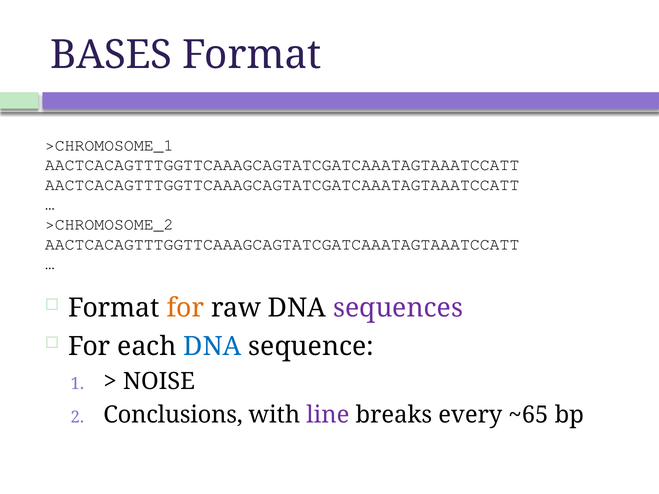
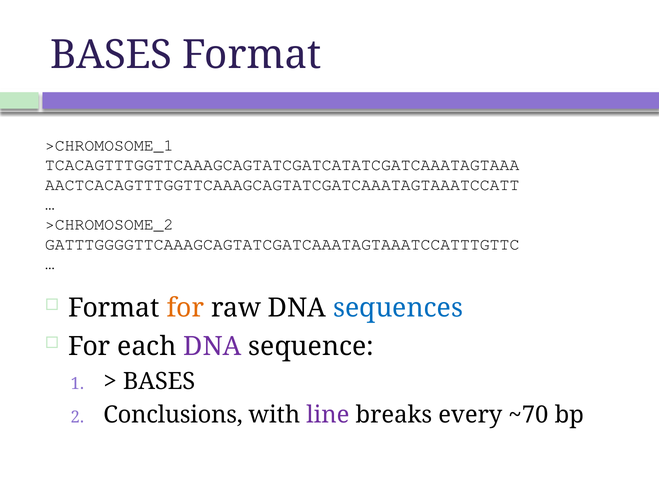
AACTCACAGTTTGGTTCAAAGCAGTATCGATCAAATAGTAAATCCATT: AACTCACAGTTTGGTTCAAAGCAGTATCGATCAAATAGTAAATCCATT -> TCACAGTTTGGTTCAAAGCAGTATCGATCATATCGATCAAATAGTAAA (282, 165)
AACTCACAGTTTGGTTCAAAGCAGTATCGATCAAATAGTAAATCCATT: AACTCACAGTTTGGTTCAAAGCAGTATCGATCAAATAGTAAATCCATT -> GATTTGGGGTTCAAAGCAGTATCGATCAAATAGTAAATCCATTTGTTC (282, 244)
sequences colour: purple -> blue (398, 308)
DNA colour: blue -> purple (212, 347)
NOISE: NOISE -> BASES (159, 382)
~65: ~65 -> ~70 (528, 415)
